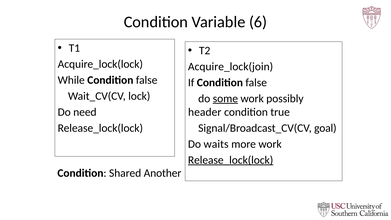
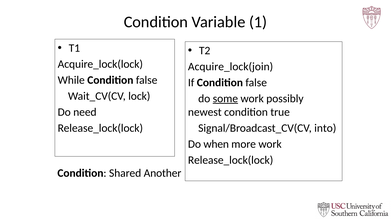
6: 6 -> 1 (258, 22)
header: header -> newest (205, 112)
goal: goal -> into (325, 128)
waits: waits -> when (216, 144)
Release_lock(lock underline: present -> none (231, 160)
